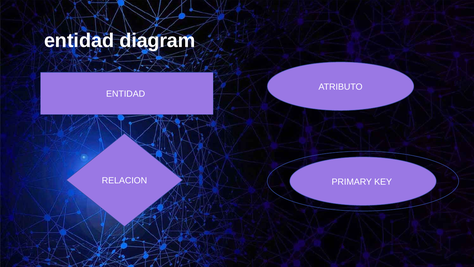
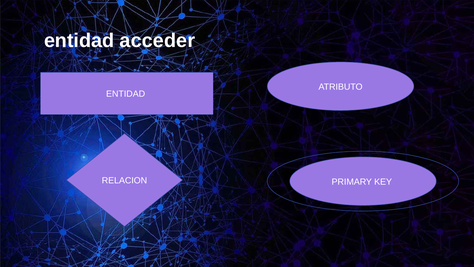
diagram: diagram -> acceder (157, 41)
